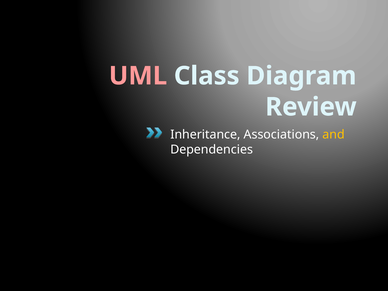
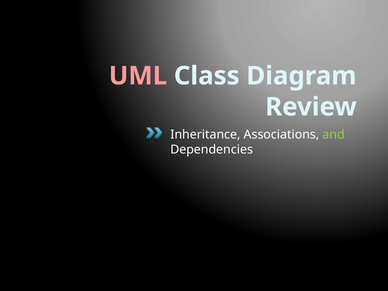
and colour: yellow -> light green (334, 135)
